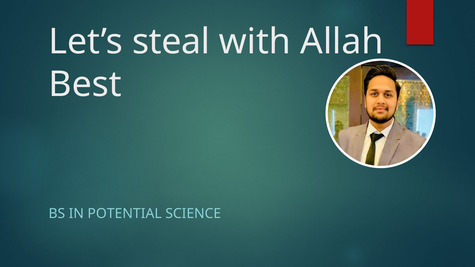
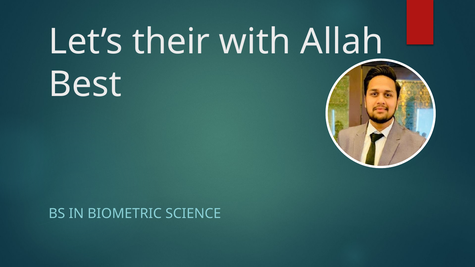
steal: steal -> their (171, 42)
POTENTIAL: POTENTIAL -> BIOMETRIC (125, 214)
